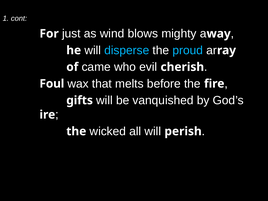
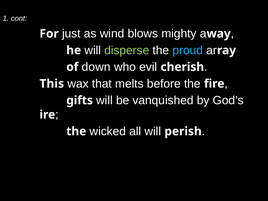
disperse colour: light blue -> light green (127, 50)
came: came -> down (96, 67)
Foul: Foul -> This (52, 84)
